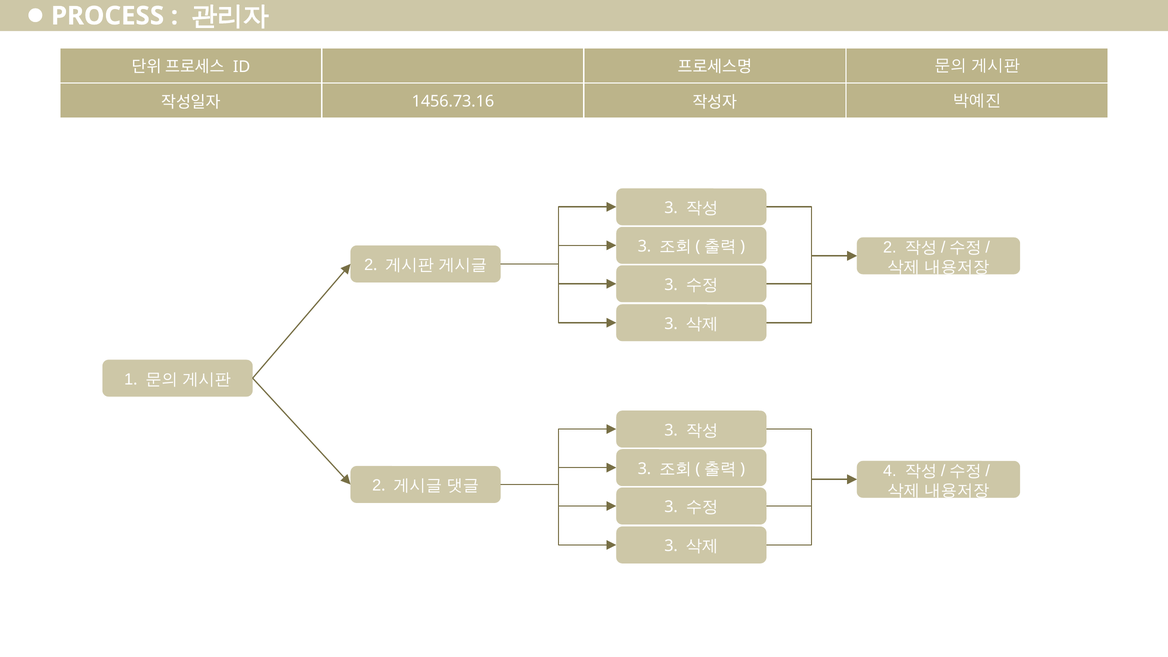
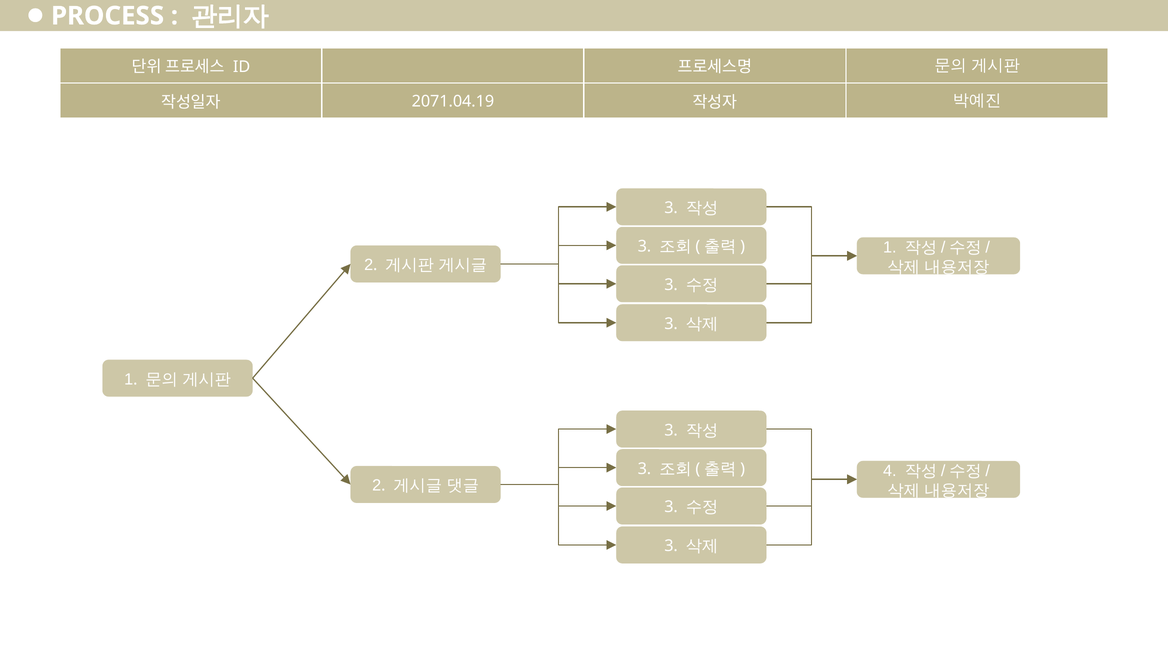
1456.73.16: 1456.73.16 -> 2071.04.19 (453, 102)
2: 2 -> 1 (890, 247)
